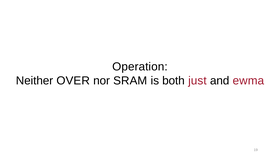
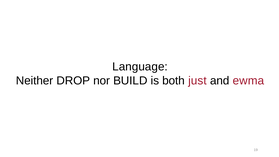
Operation: Operation -> Language (140, 67)
OVER: OVER -> DROP (73, 81)
SRAM: SRAM -> BUILD (130, 81)
